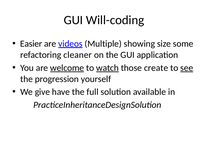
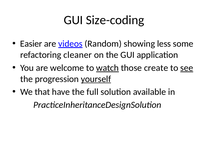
Will-coding: Will-coding -> Size-coding (115, 20)
Multiple: Multiple -> Random (103, 44)
size: size -> less (164, 44)
welcome underline: present -> none (67, 68)
yourself underline: none -> present (96, 79)
give: give -> that (42, 92)
